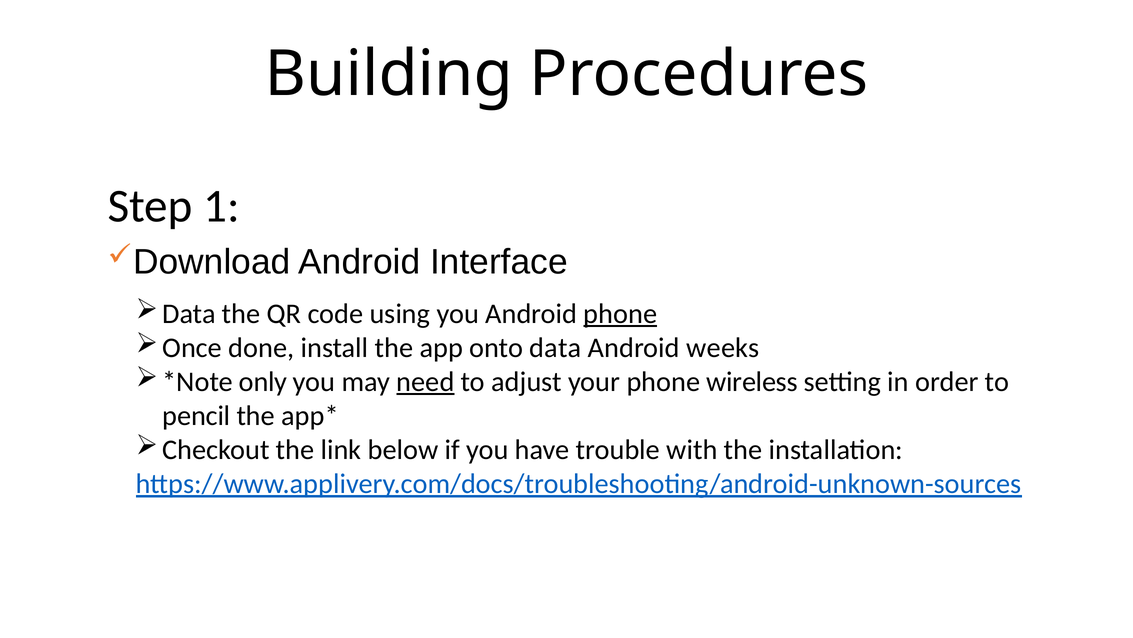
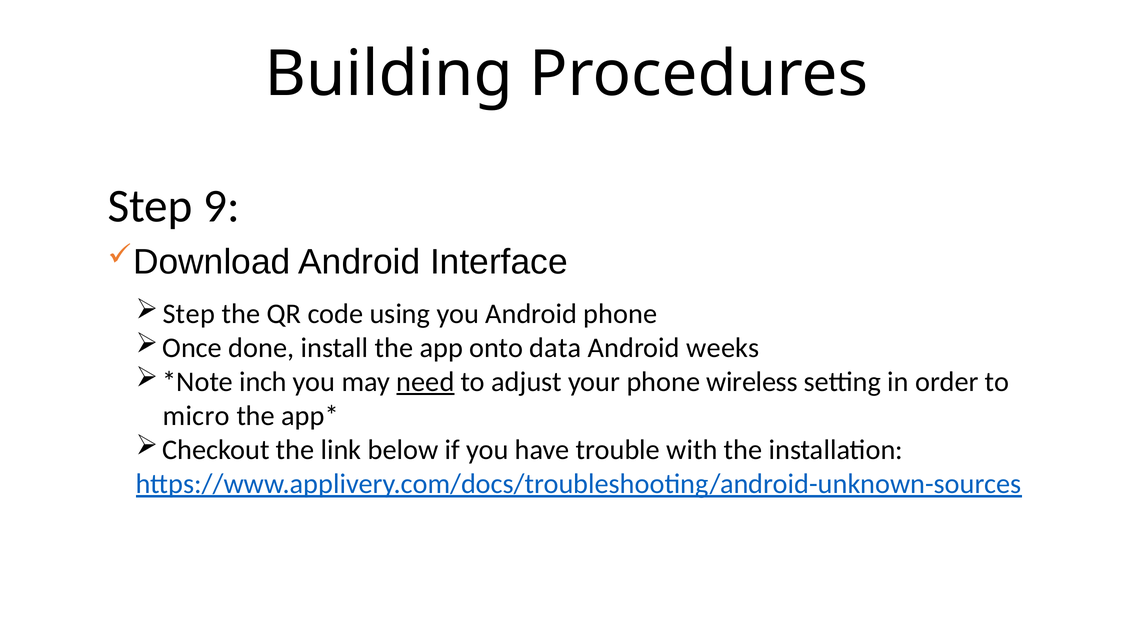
1: 1 -> 9 (222, 206)
Data: Data -> Step (189, 313)
phone underline: present -> none (620, 313)
only: only -> inch (263, 381)
pencil: pencil -> micro (196, 415)
